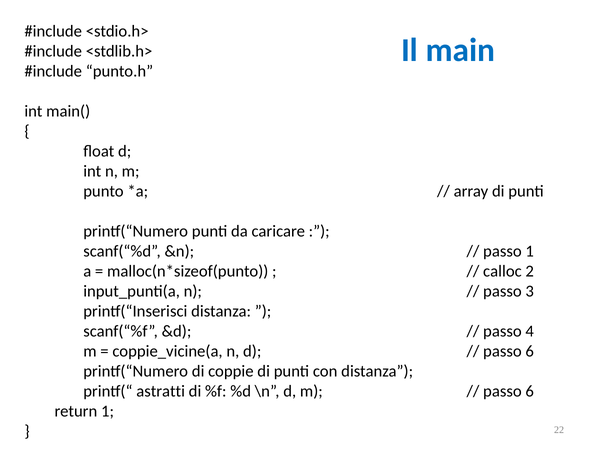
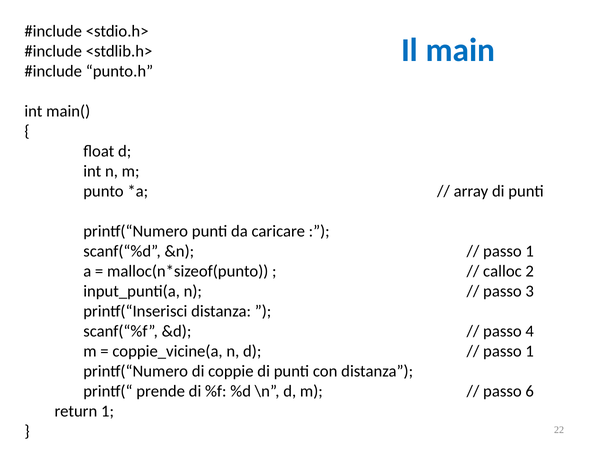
6: 6 -> 1 (530, 351)
astratti: astratti -> prende (161, 391)
